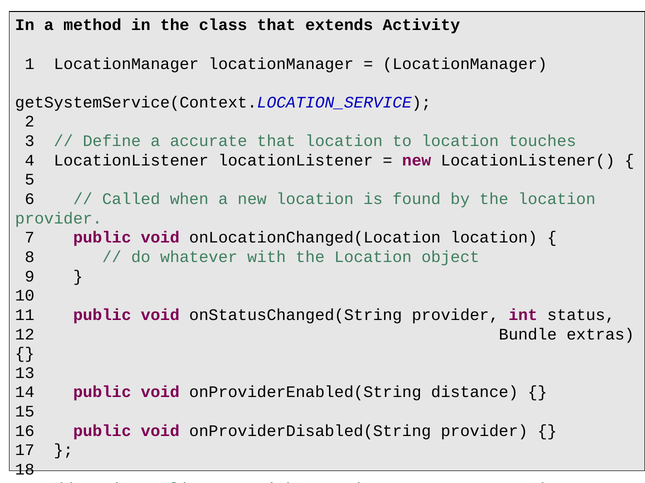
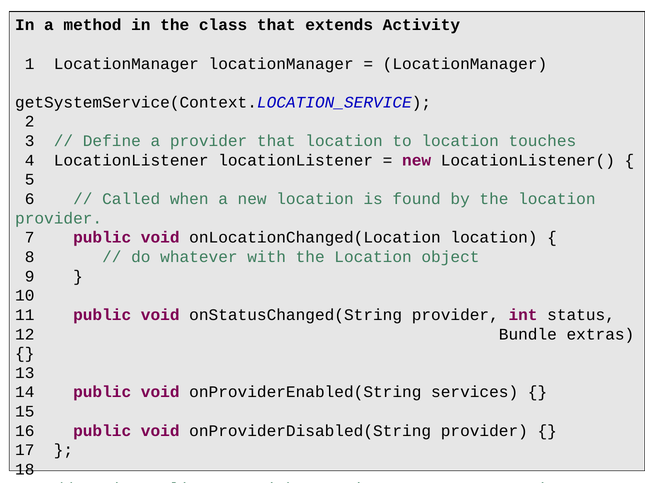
a accurate: accurate -> provider (209, 141)
onProviderEnabled(String distance: distance -> services (475, 393)
